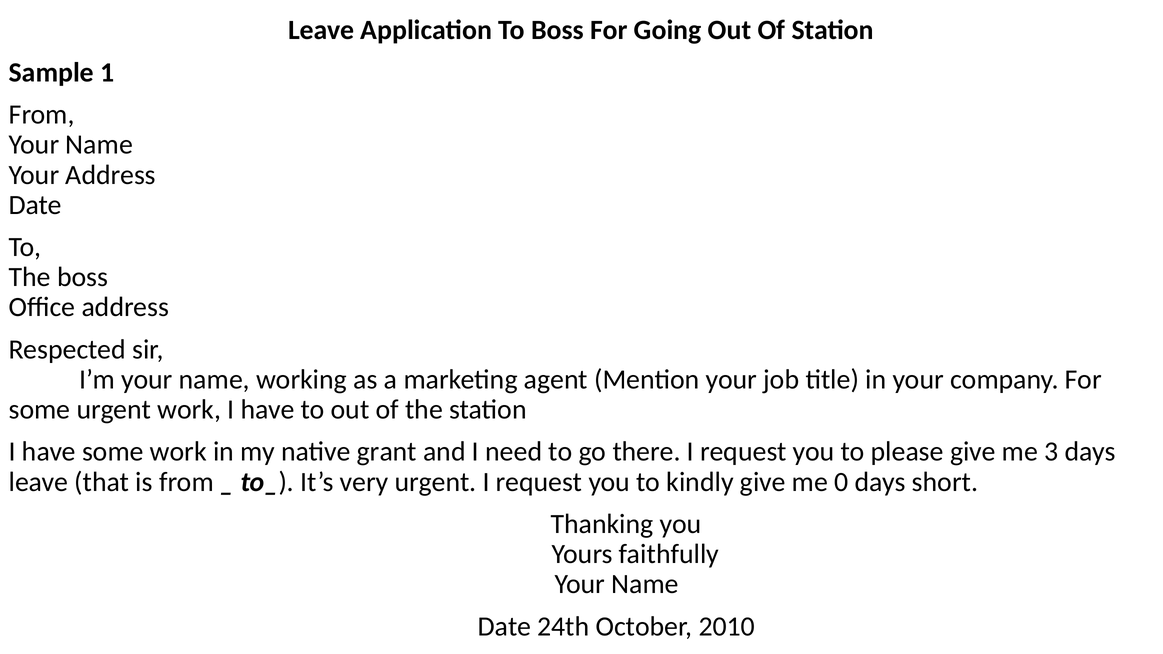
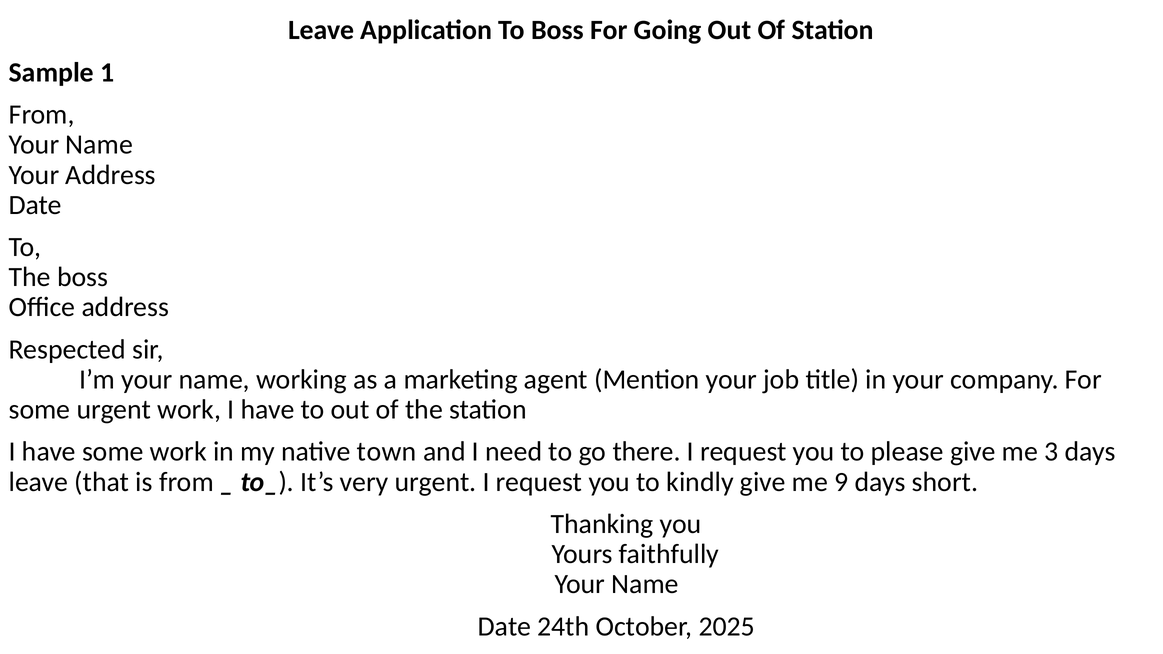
grant: grant -> town (387, 452)
0: 0 -> 9 (841, 482)
2010: 2010 -> 2025 (727, 627)
